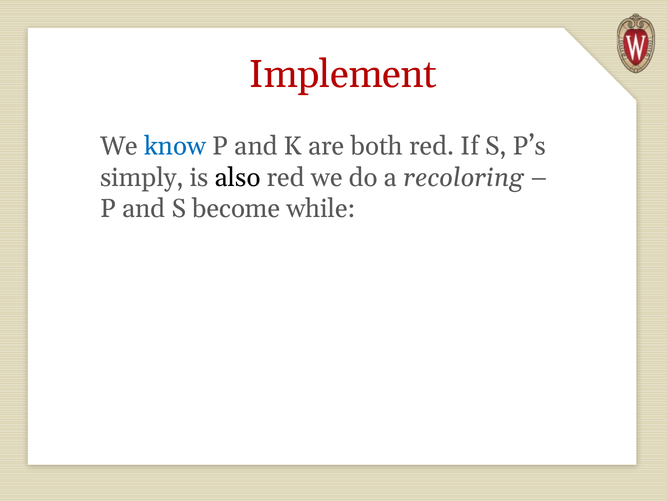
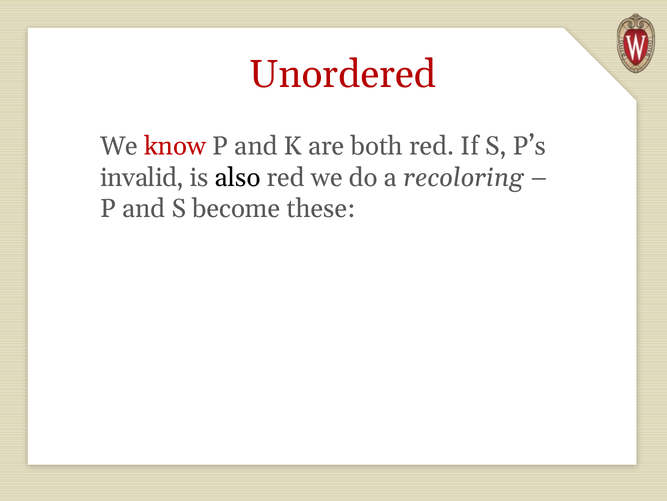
Implement: Implement -> Unordered (343, 74)
know colour: blue -> red (175, 146)
simply: simply -> invalid (142, 177)
while: while -> these (321, 208)
